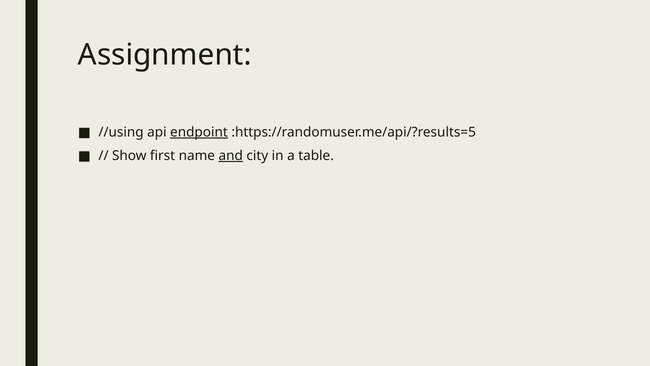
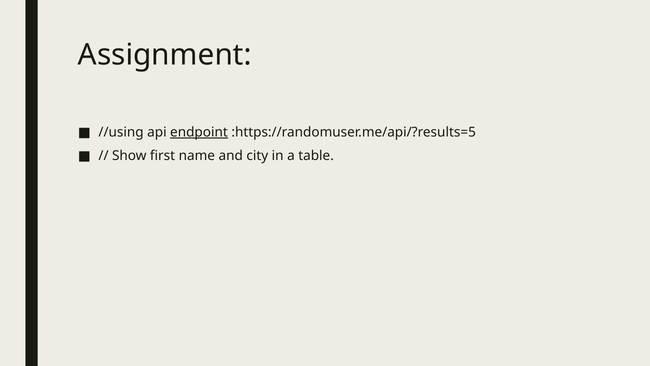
and underline: present -> none (231, 155)
